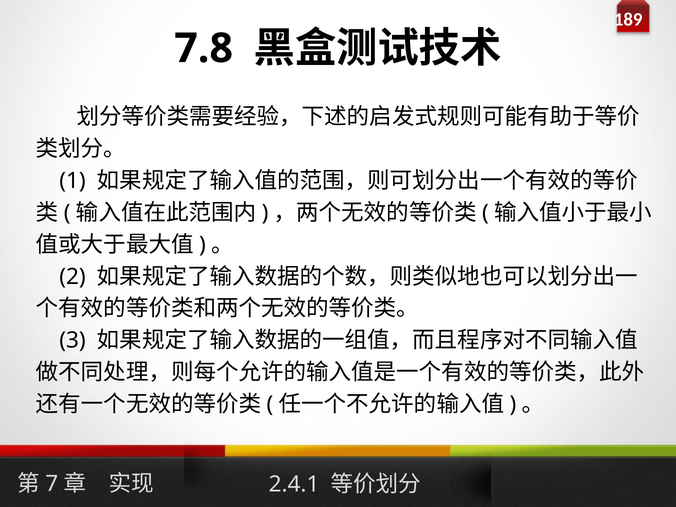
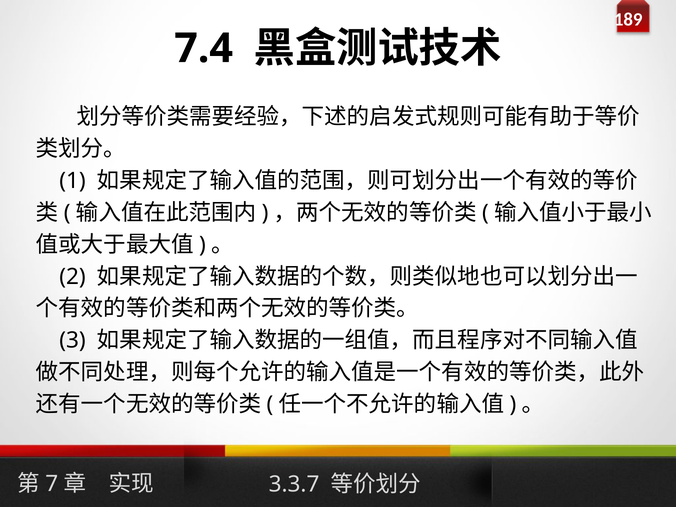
7.8: 7.8 -> 7.4 (204, 48)
2.4.1: 2.4.1 -> 3.3.7 (294, 484)
